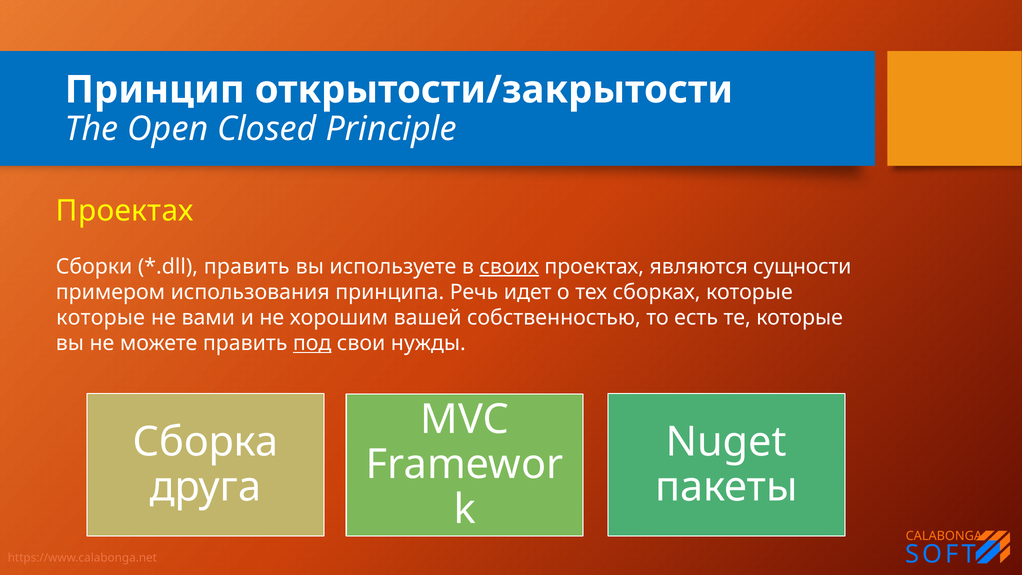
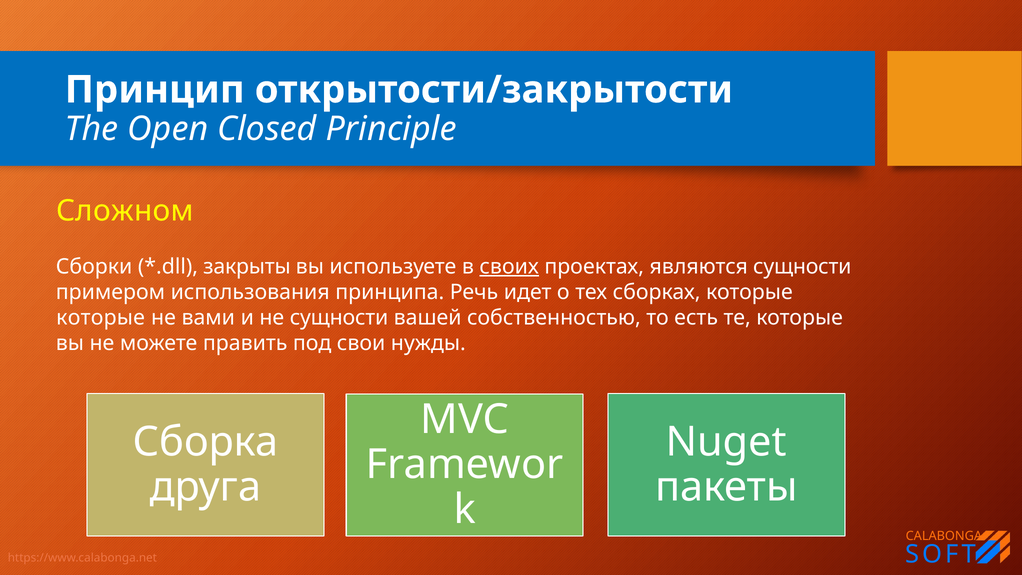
Проектах: Проектах -> Сложном (125, 211)
править: править -> закрыты (247, 267)
не хорошим: хорошим -> сущности (339, 318)
под underline: present -> none (312, 343)
